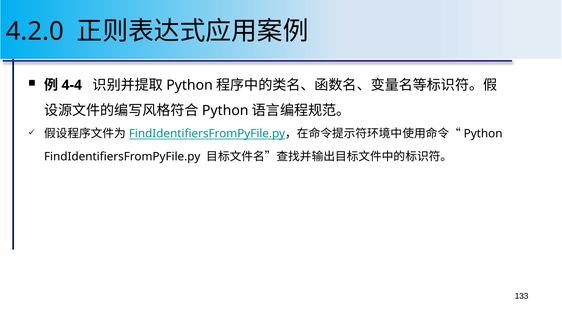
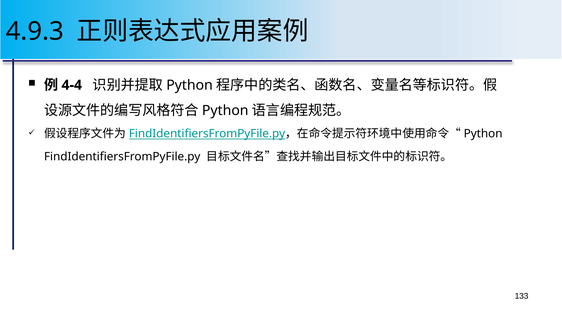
4.2.0: 4.2.0 -> 4.9.3 (35, 31)
